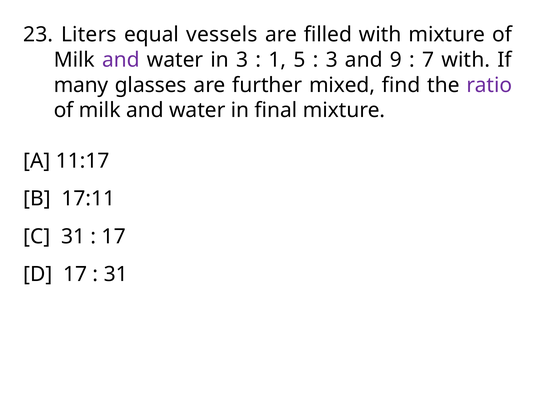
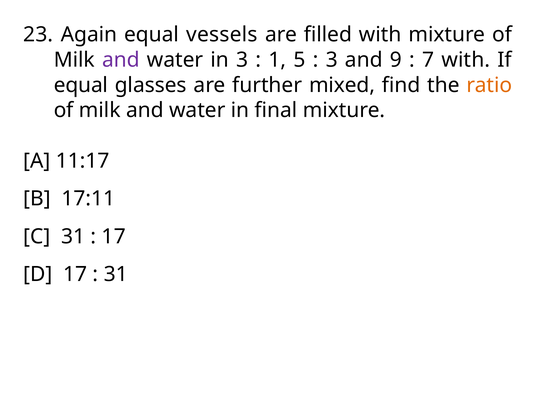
Liters: Liters -> Again (89, 35)
many: many -> equal (81, 85)
ratio colour: purple -> orange (489, 85)
